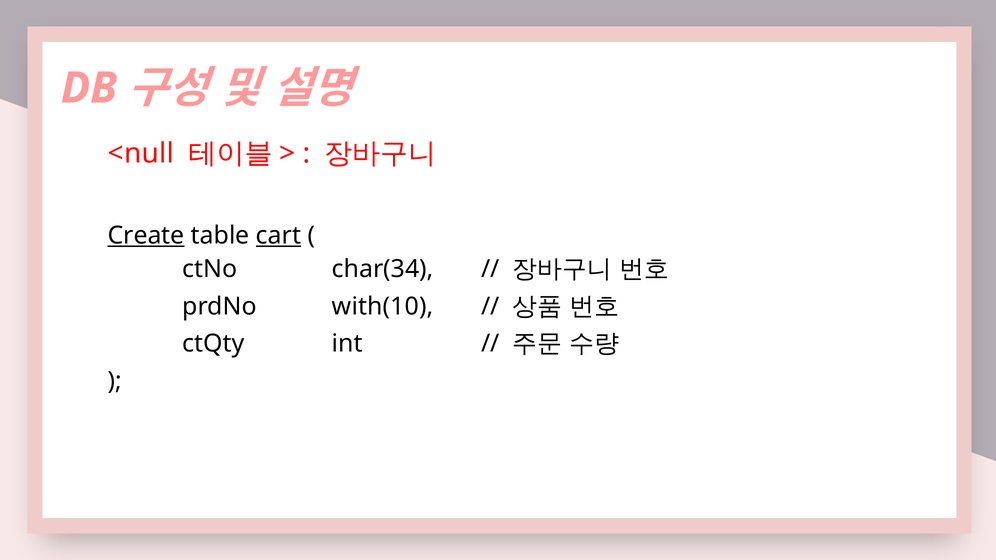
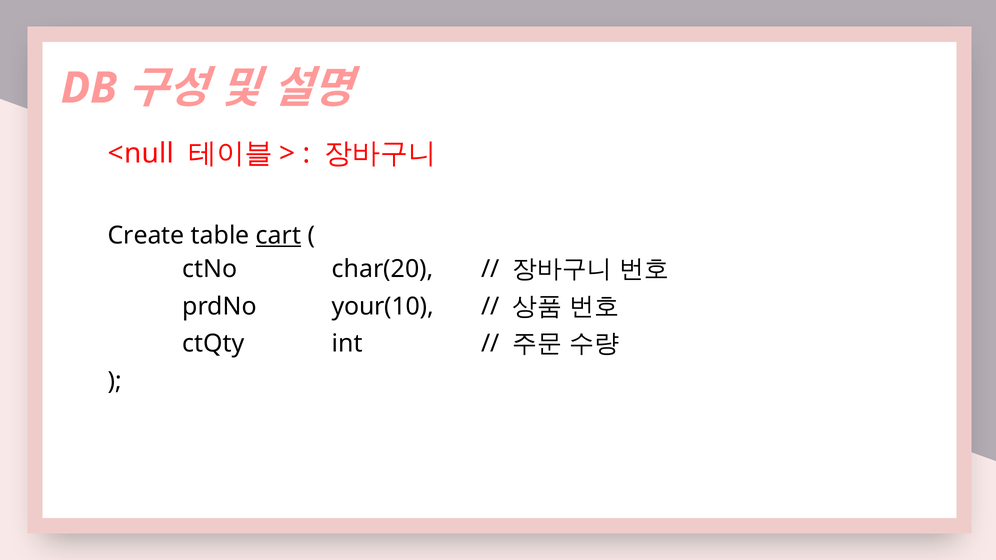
Create underline: present -> none (146, 235)
char(34: char(34 -> char(20 (383, 269)
with(10: with(10 -> your(10 (383, 306)
